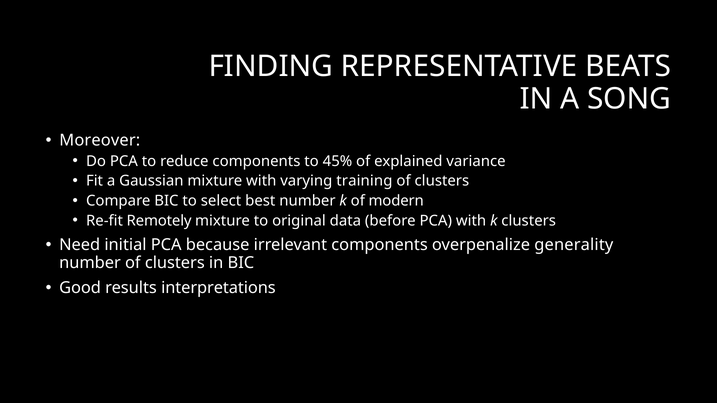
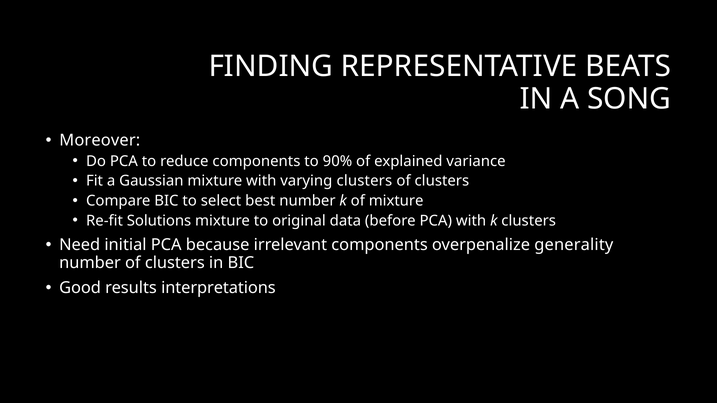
45%: 45% -> 90% (337, 161)
varying training: training -> clusters (364, 181)
of modern: modern -> mixture (396, 201)
Remotely: Remotely -> Solutions (159, 221)
